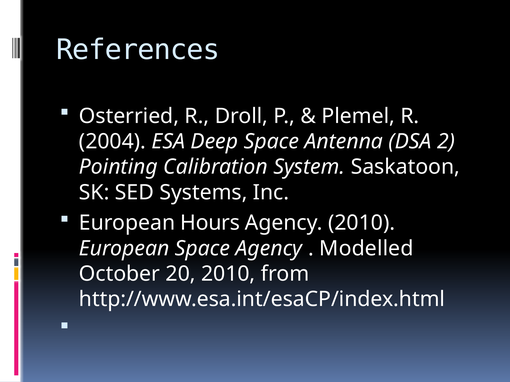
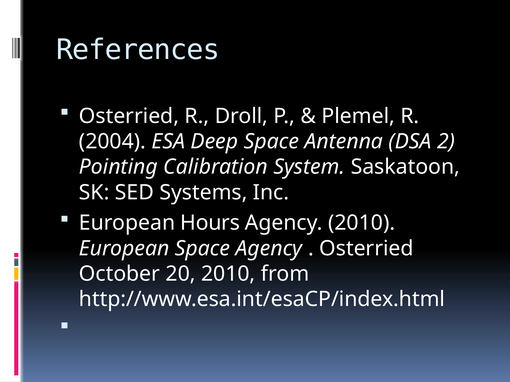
Modelled: Modelled -> Osterried (366, 249)
